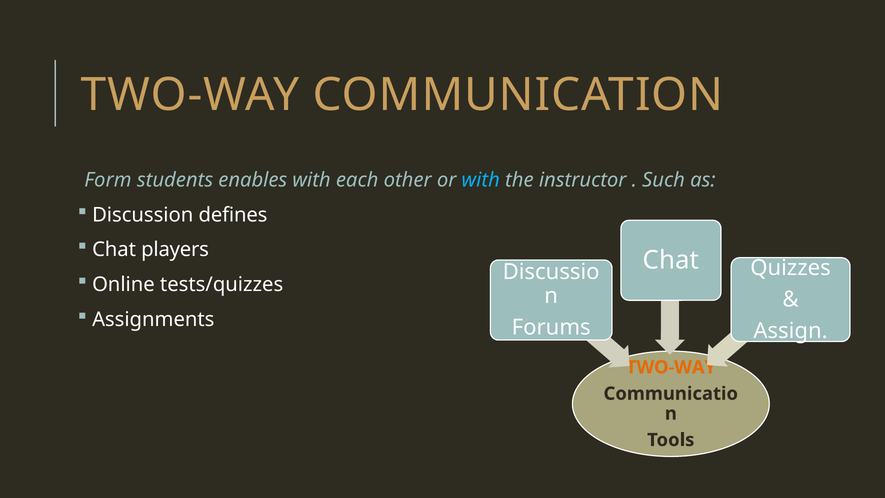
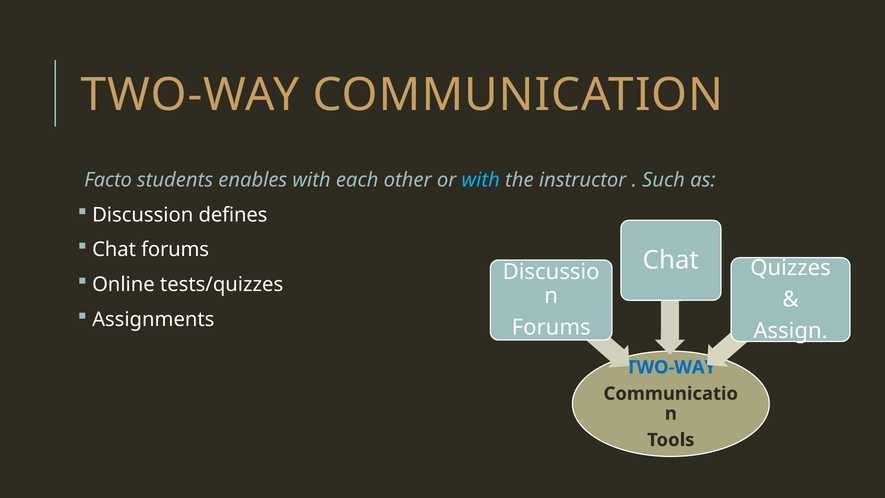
Form: Form -> Facto (108, 180)
Chat players: players -> forums (175, 250)
TWO-WAY colour: orange -> blue (671, 367)
